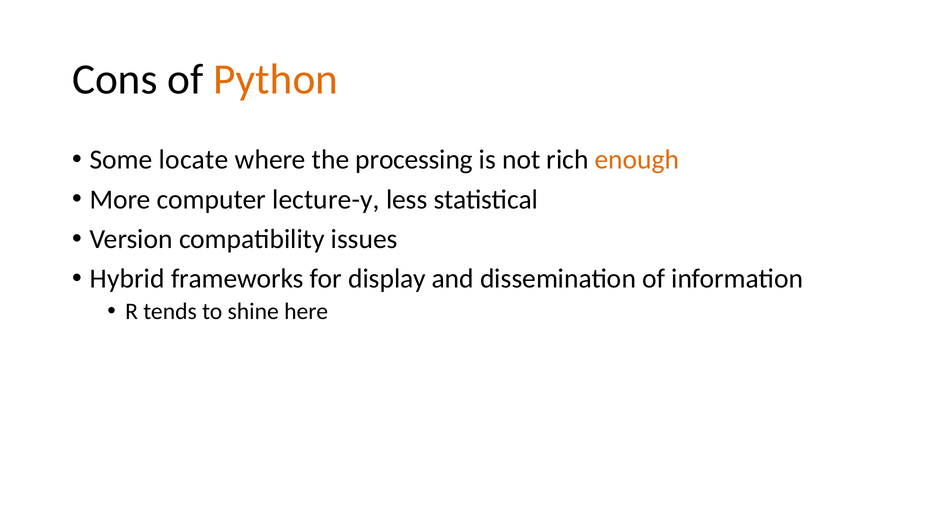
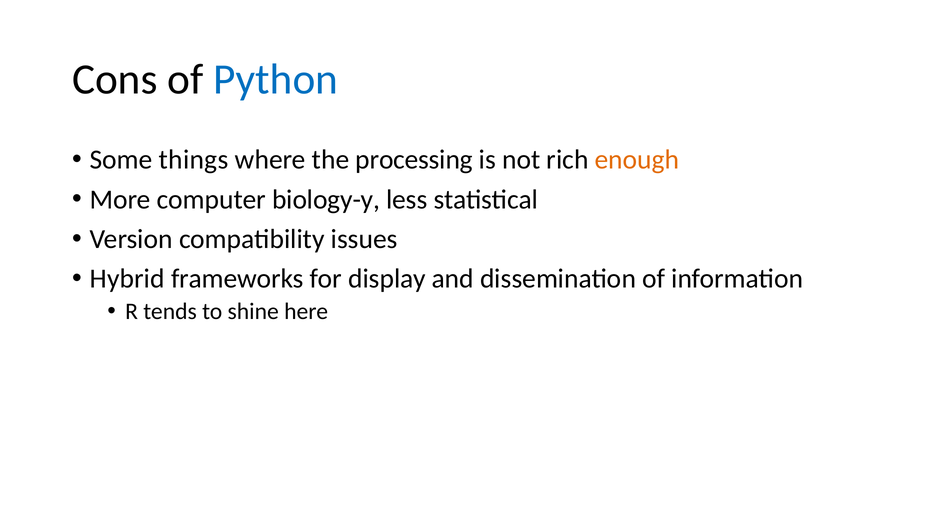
Python colour: orange -> blue (276, 79)
locate: locate -> things (194, 160)
lecture-y: lecture-y -> biology-y (326, 199)
